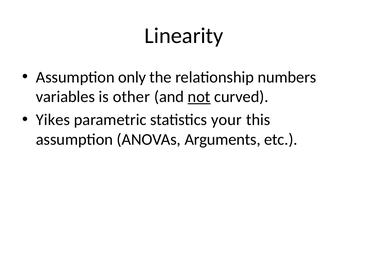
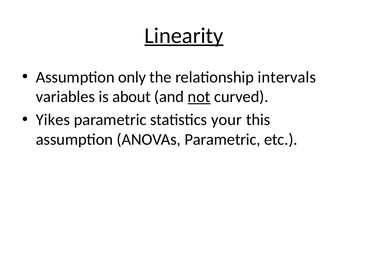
Linearity underline: none -> present (184, 36)
numbers: numbers -> intervals (287, 77)
other: other -> about (132, 97)
ANOVAs Arguments: Arguments -> Parametric (223, 139)
